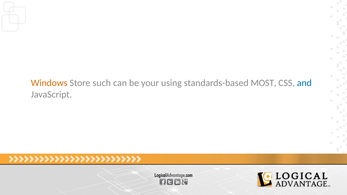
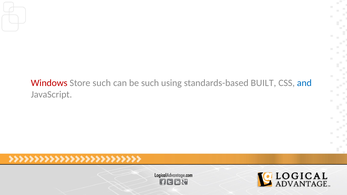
Windows colour: orange -> red (49, 83)
be your: your -> such (150, 83)
MOST: MOST -> BUILT (263, 83)
